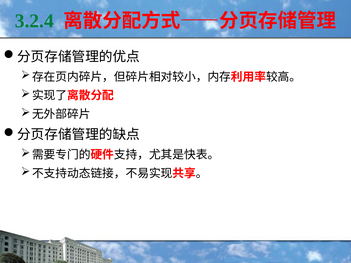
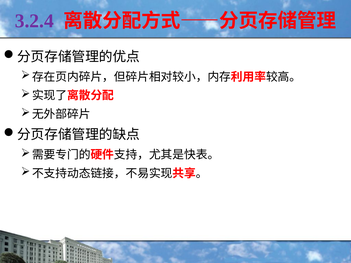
3.2.4 colour: green -> purple (34, 21)
